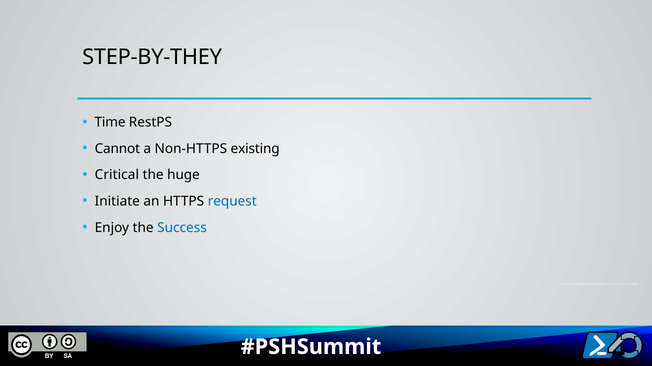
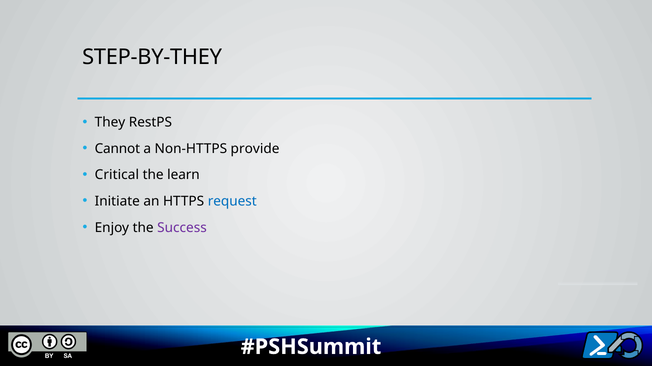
Time: Time -> They (110, 123)
existing: existing -> provide (255, 149)
huge: huge -> learn (183, 175)
Success colour: blue -> purple (182, 228)
